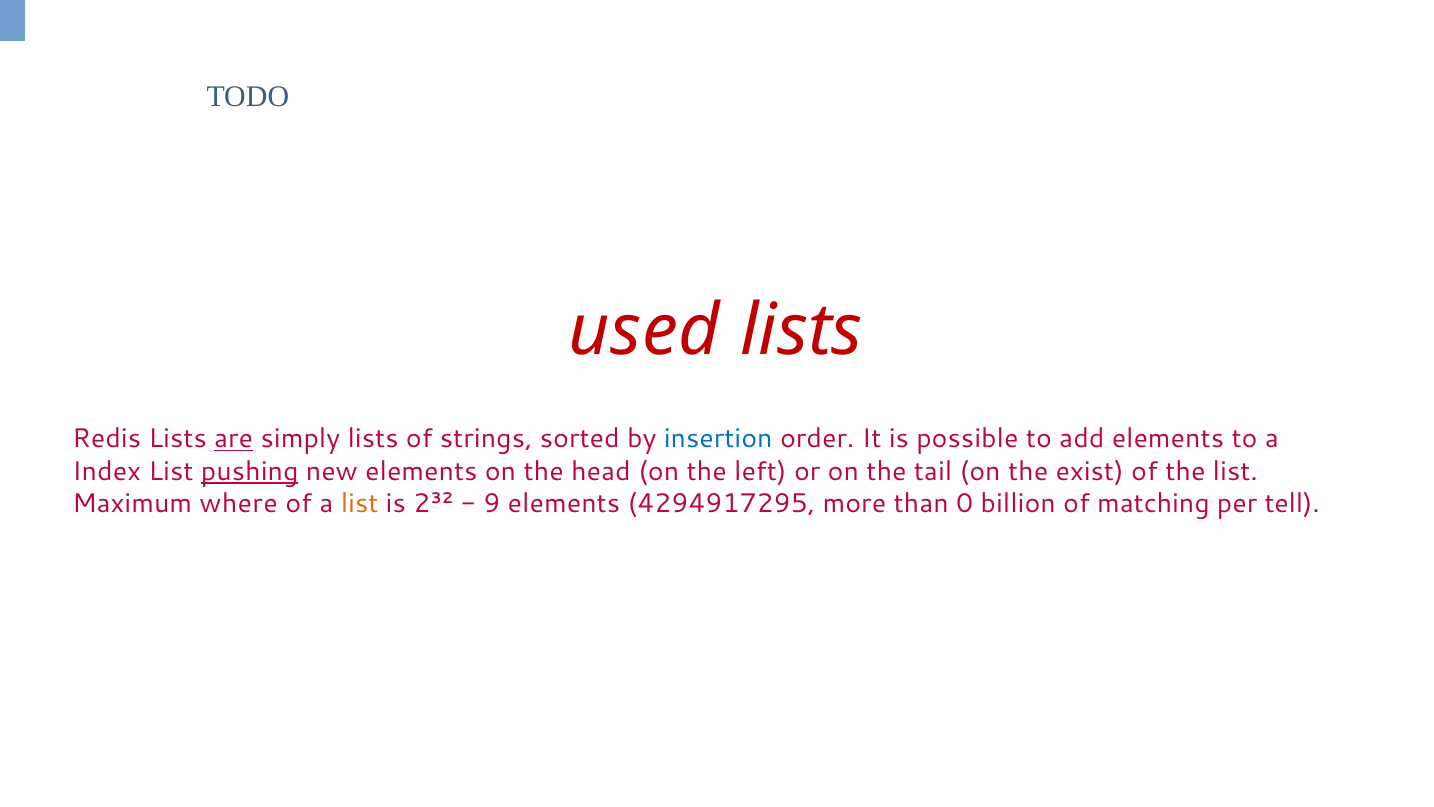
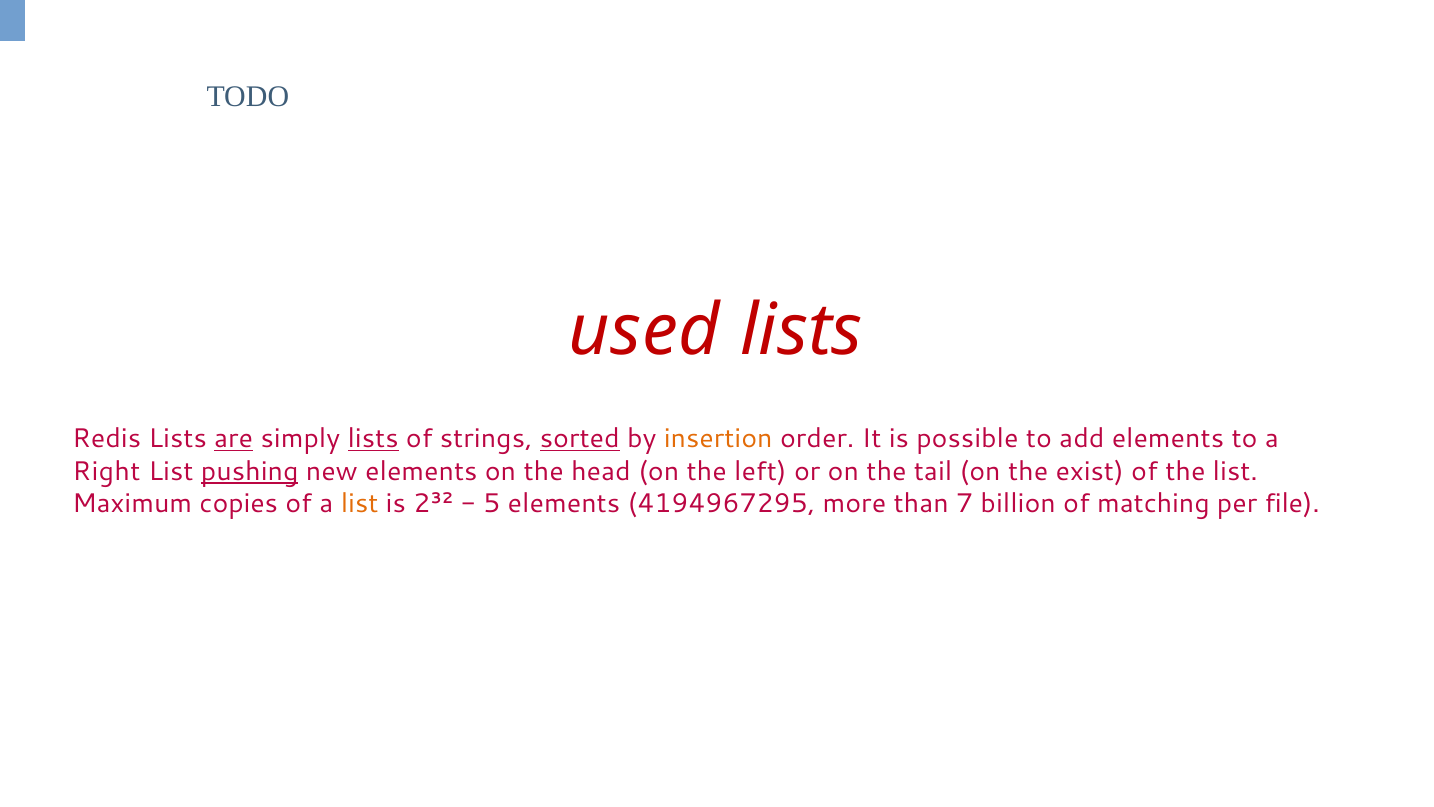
lists underline: none -> present (373, 439)
sorted underline: none -> present (580, 439)
insertion colour: blue -> orange (718, 439)
Index: Index -> Right (106, 471)
where: where -> copies (239, 503)
9: 9 -> 5 (492, 503)
4294917295: 4294917295 -> 4194967295 (721, 503)
0: 0 -> 7 (965, 503)
tell: tell -> file (1292, 503)
